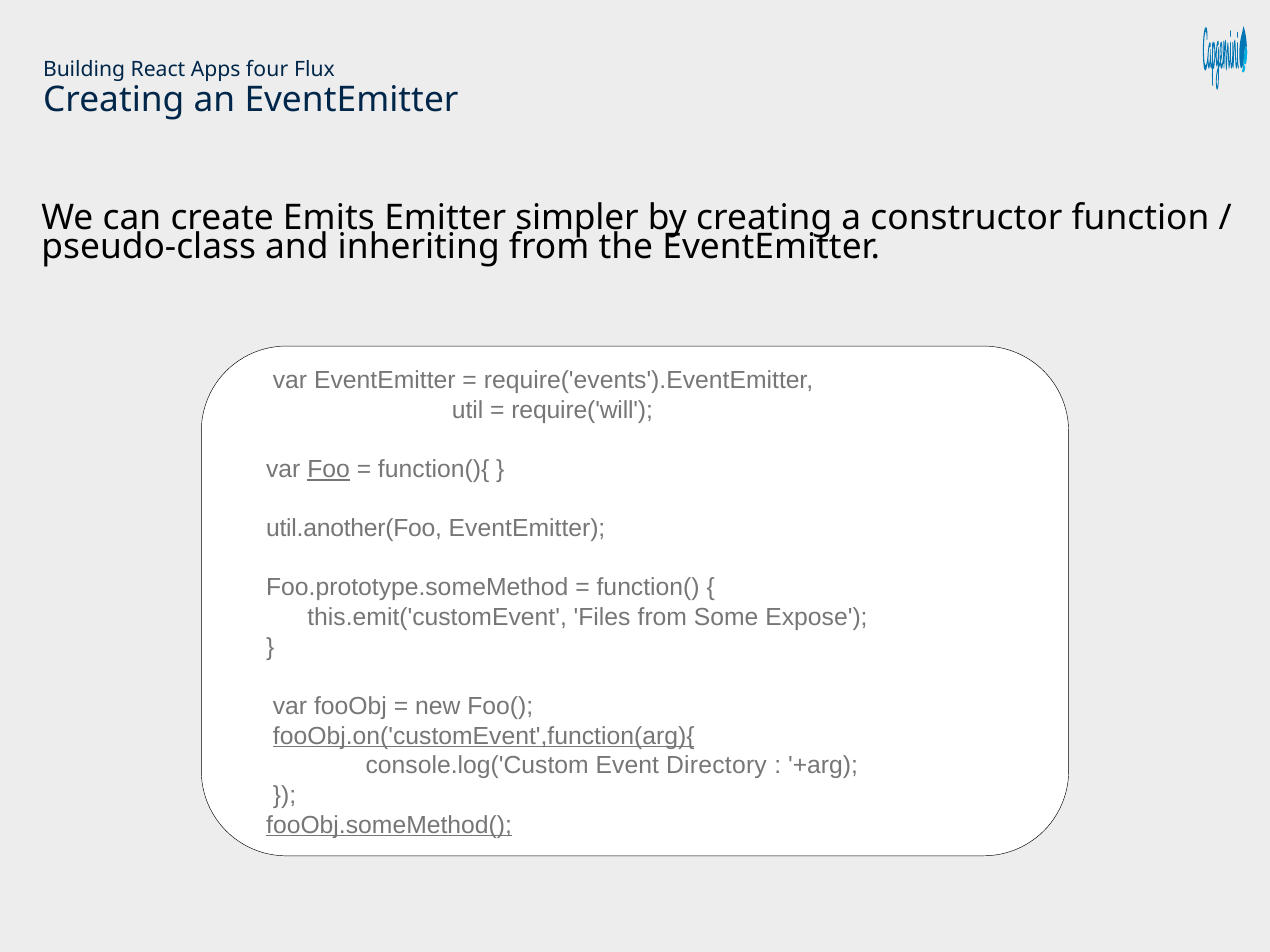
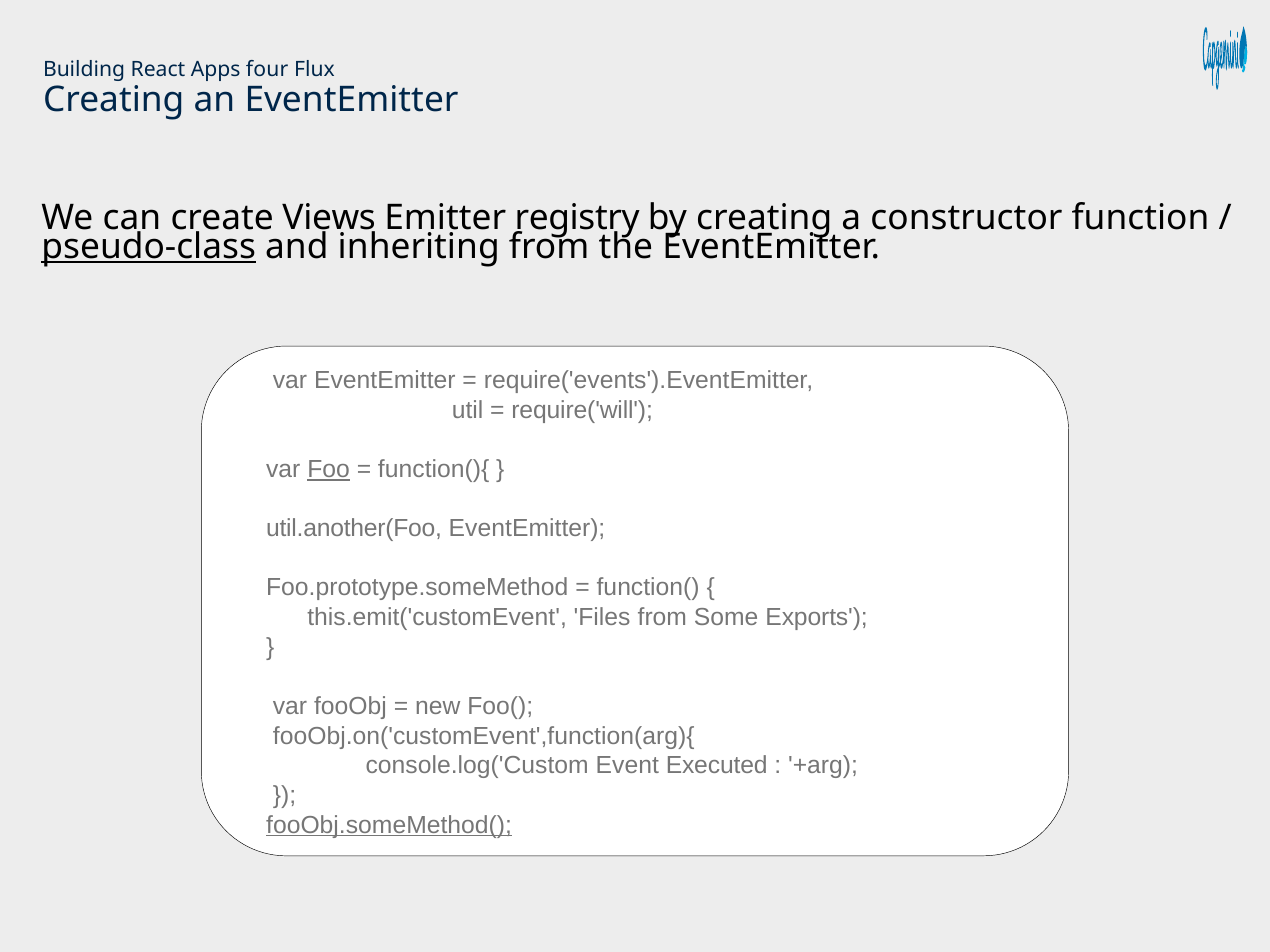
Emits: Emits -> Views (329, 218)
simpler: simpler -> registry (577, 218)
pseudo-class underline: none -> present (149, 247)
Expose: Expose -> Exports (817, 618)
fooObj.on('customEvent',function(arg){ underline: present -> none (484, 736)
Directory: Directory -> Executed (717, 766)
